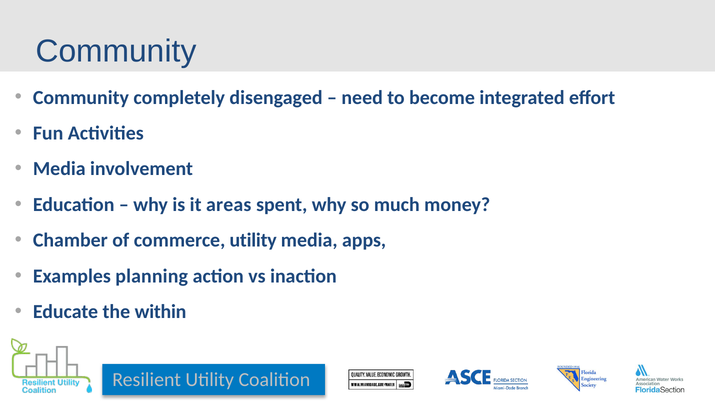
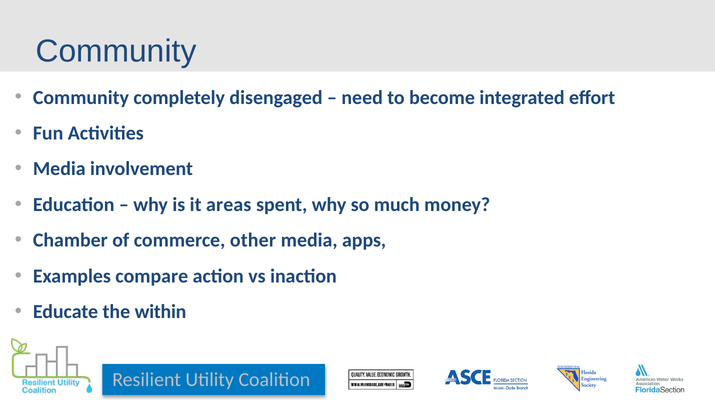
commerce utility: utility -> other (253, 241)
planning: planning -> compare (152, 276)
